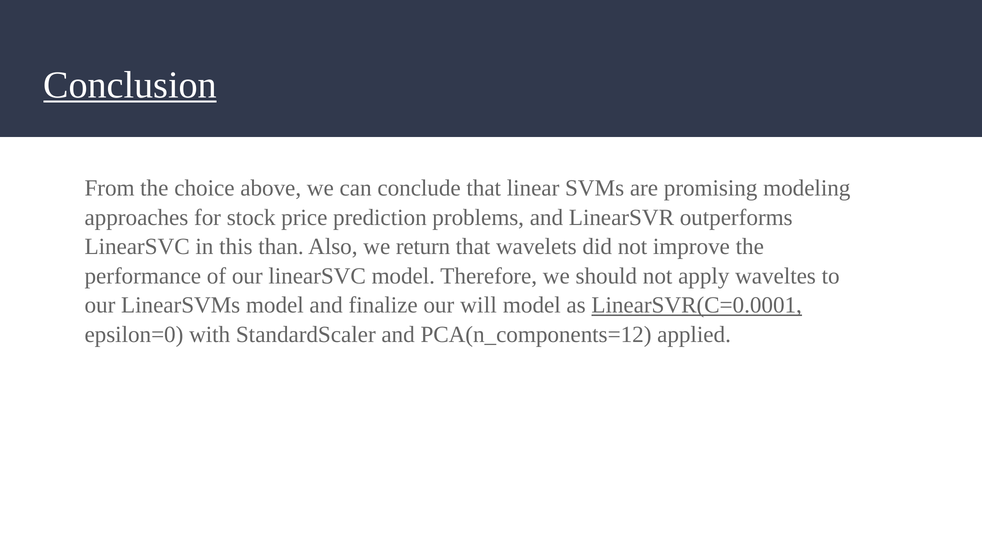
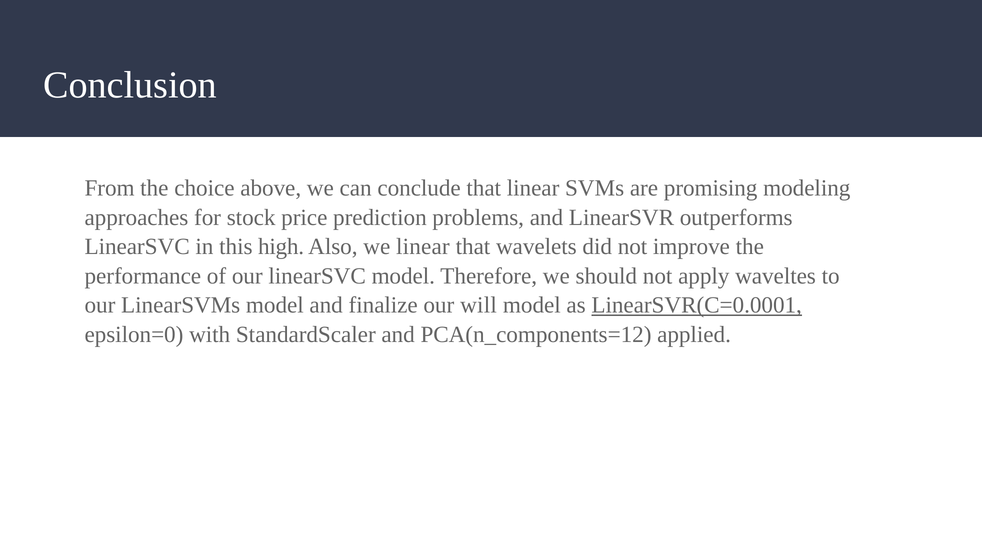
Conclusion underline: present -> none (130, 85)
than: than -> high (281, 247)
we return: return -> linear (423, 247)
